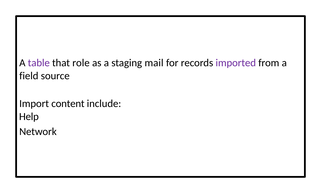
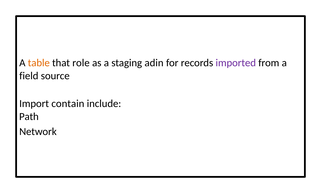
table colour: purple -> orange (39, 63)
mail: mail -> adin (154, 63)
content: content -> contain (68, 103)
Help: Help -> Path (29, 116)
